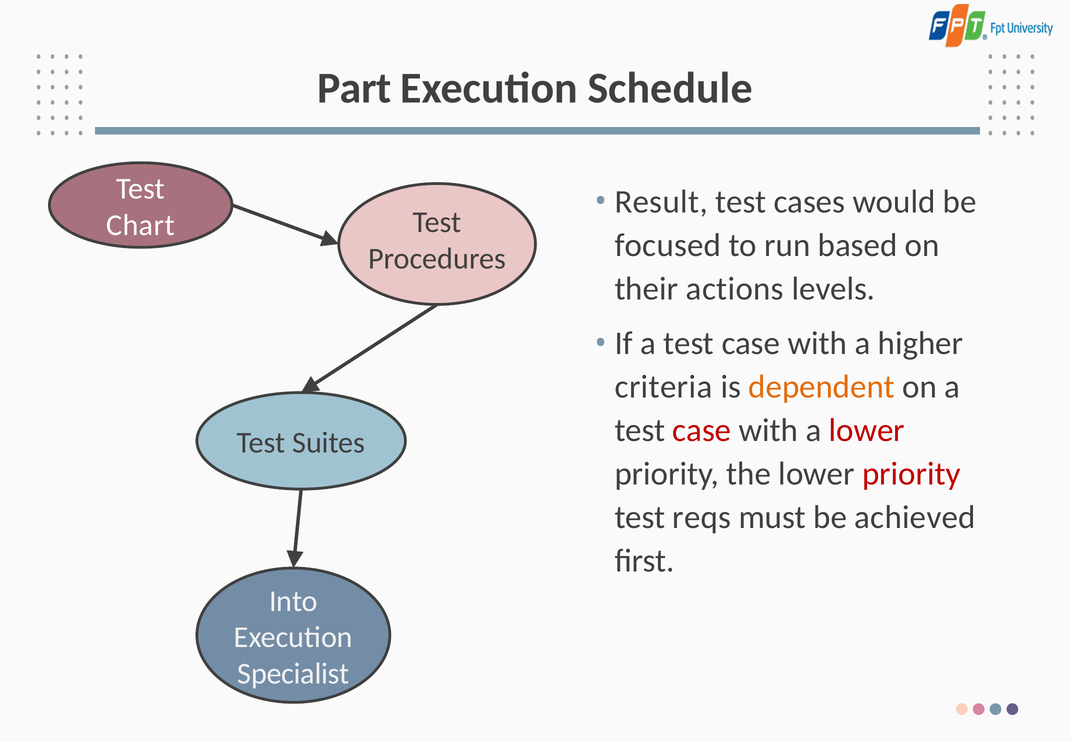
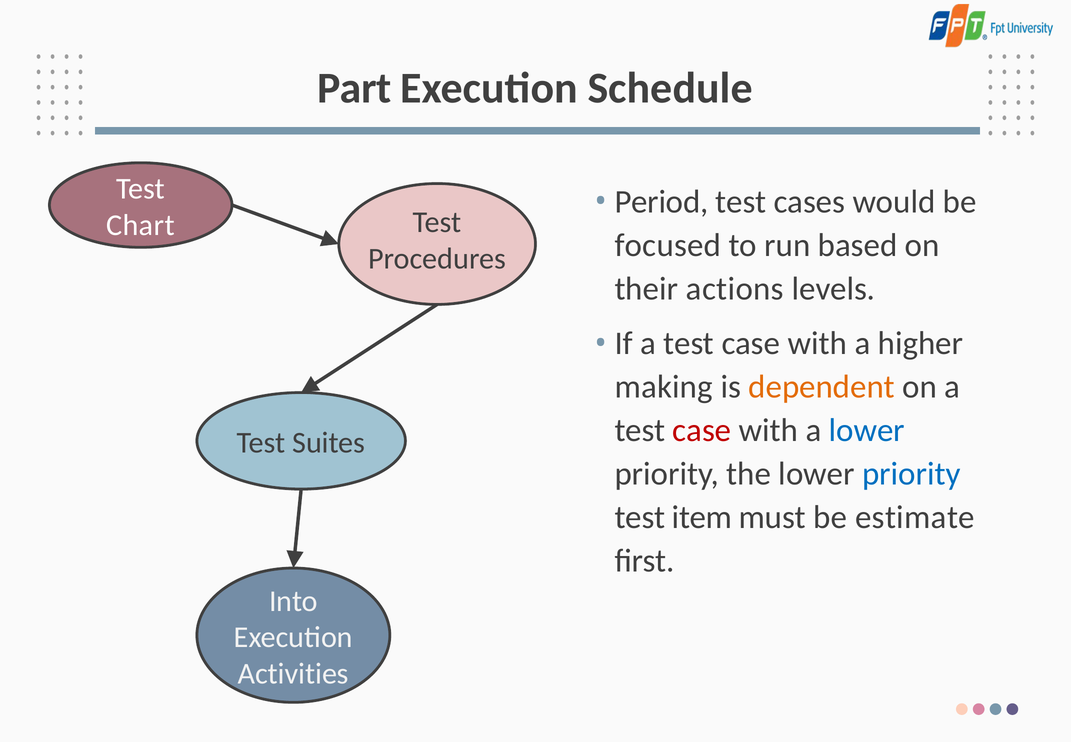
Result: Result -> Period (661, 202)
criteria: criteria -> making (664, 387)
lower colour: red -> blue (867, 430)
priority colour: red -> blue (911, 474)
reqs: reqs -> item (702, 517)
achieved: achieved -> estimate (915, 517)
Specialist: Specialist -> Activities (293, 673)
